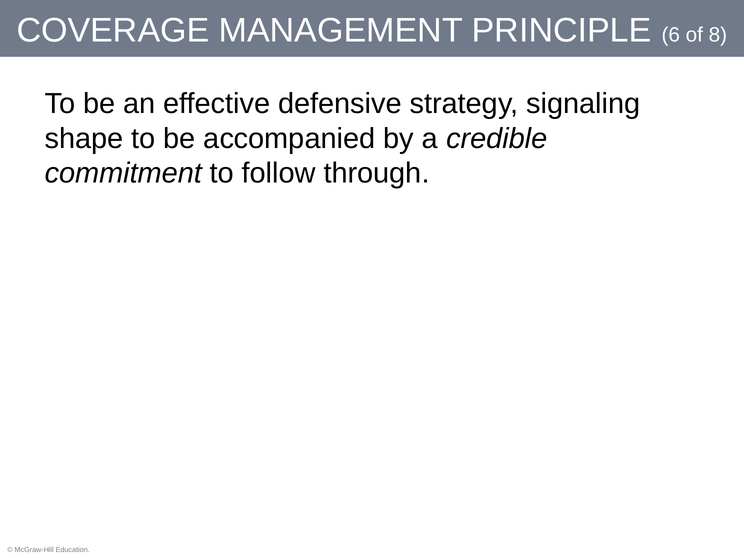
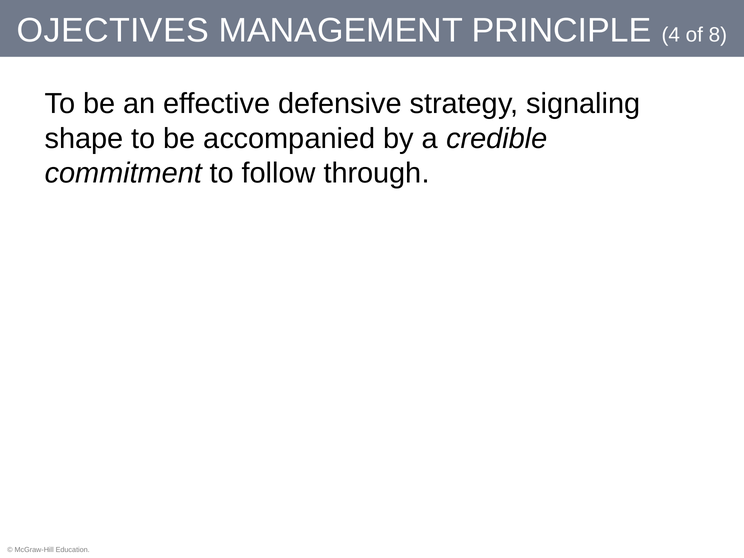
COVERAGE: COVERAGE -> OJECTIVES (113, 30)
6: 6 -> 4 (671, 35)
